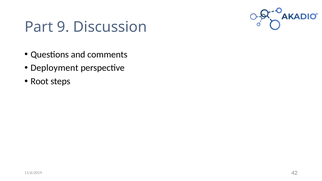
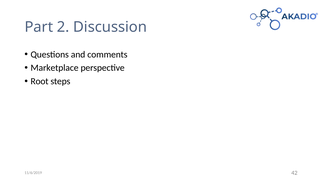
9: 9 -> 2 (63, 27)
Deployment: Deployment -> Marketplace (55, 68)
